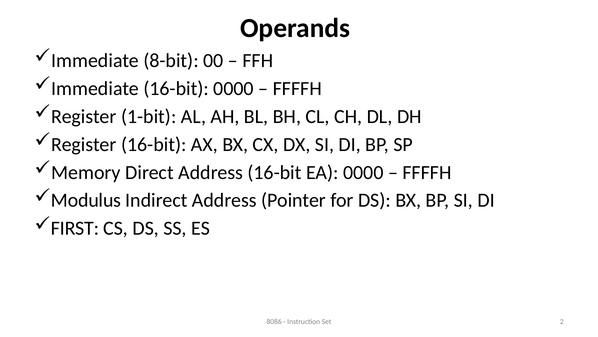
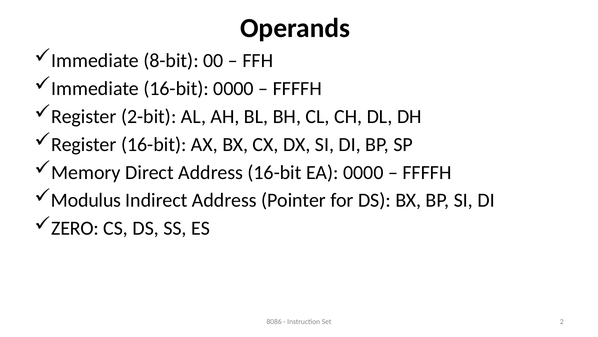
1-bit: 1-bit -> 2-bit (149, 116)
FIRST: FIRST -> ZERO (75, 228)
